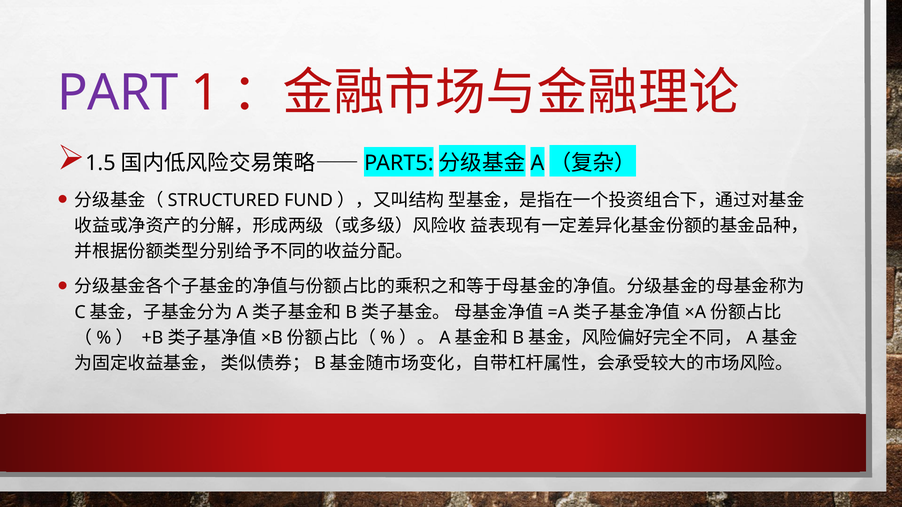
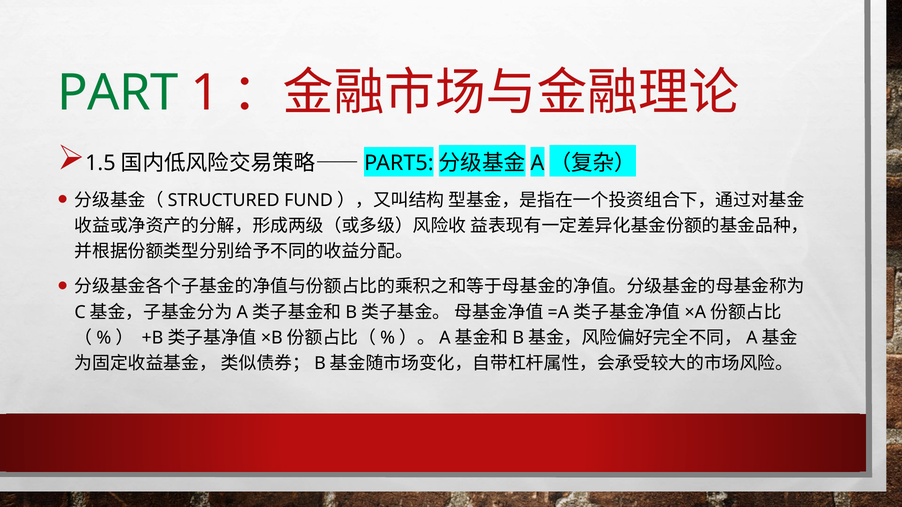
PART colour: purple -> green (118, 93)
